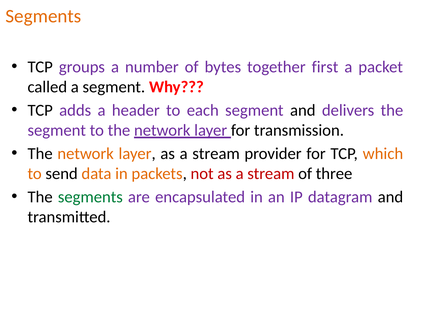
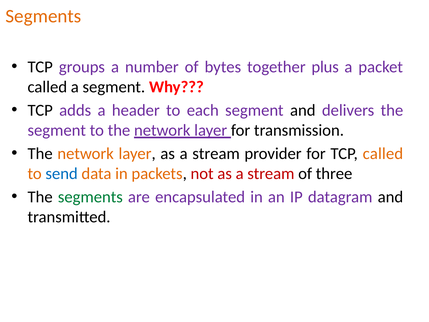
first: first -> plus (325, 67)
TCP which: which -> called (383, 154)
send colour: black -> blue (62, 174)
